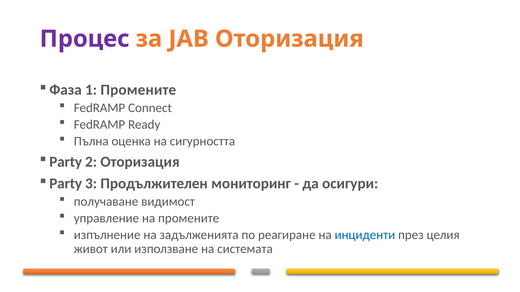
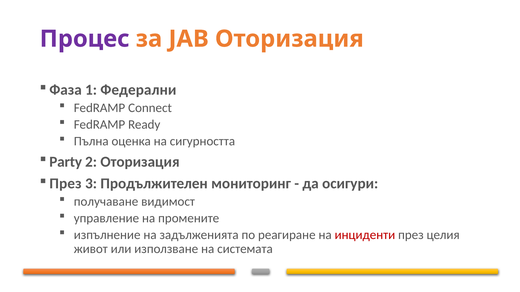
1 Промените: Промените -> Федерални (138, 90)
Party: Party -> През (65, 184)
инциденти colour: blue -> red (365, 235)
